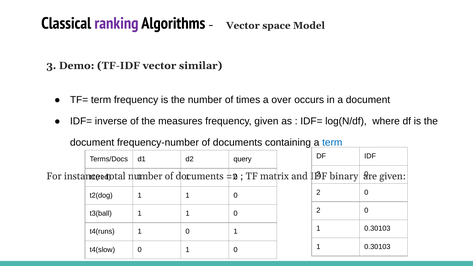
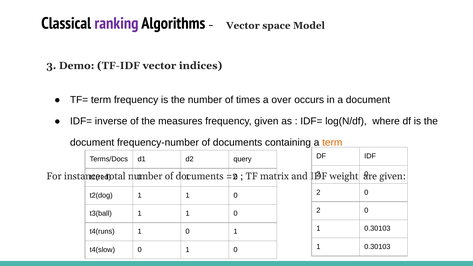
similar: similar -> indices (201, 66)
term colour: blue -> orange (332, 143)
binary: binary -> weight (344, 176)
